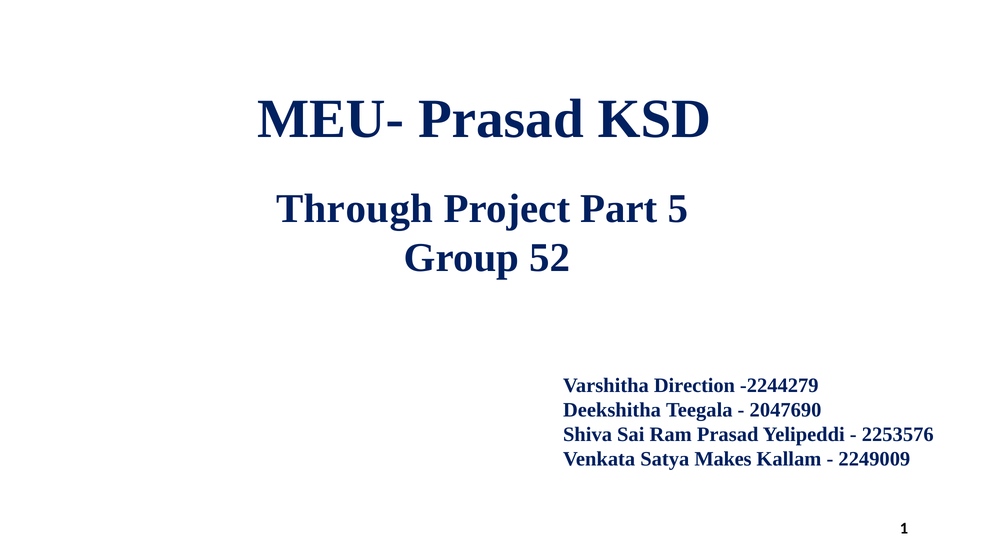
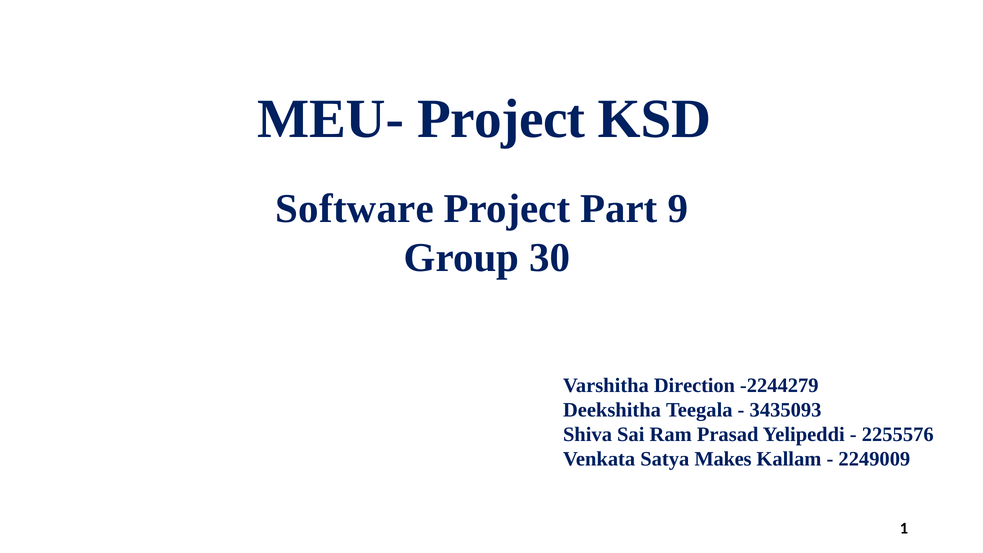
MEU- Prasad: Prasad -> Project (501, 119)
Through: Through -> Software (355, 209)
5: 5 -> 9 (678, 209)
52: 52 -> 30 (550, 258)
2047690: 2047690 -> 3435093 (786, 410)
2253576: 2253576 -> 2255576 (898, 434)
